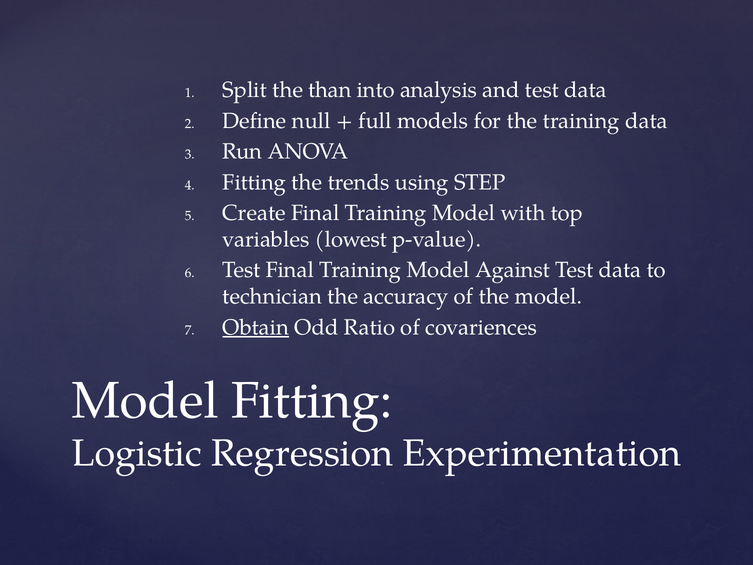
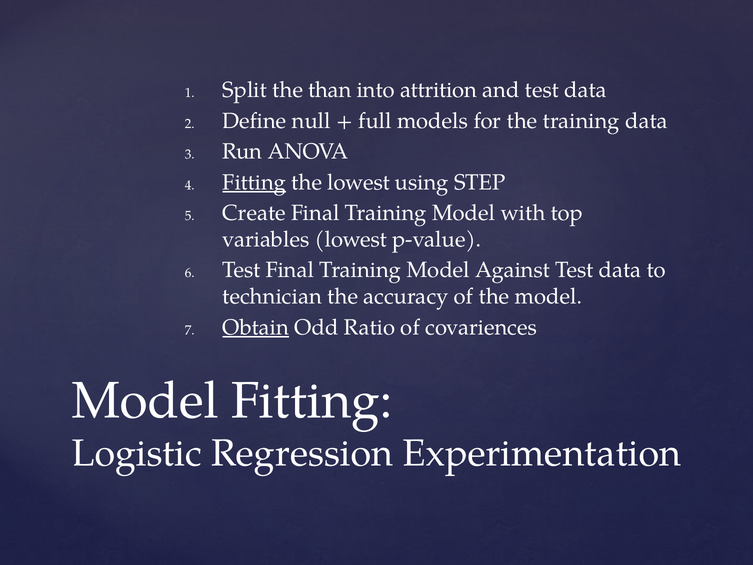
analysis: analysis -> attrition (439, 90)
Fitting underline: none -> present (254, 182)
the trends: trends -> lowest (359, 182)
